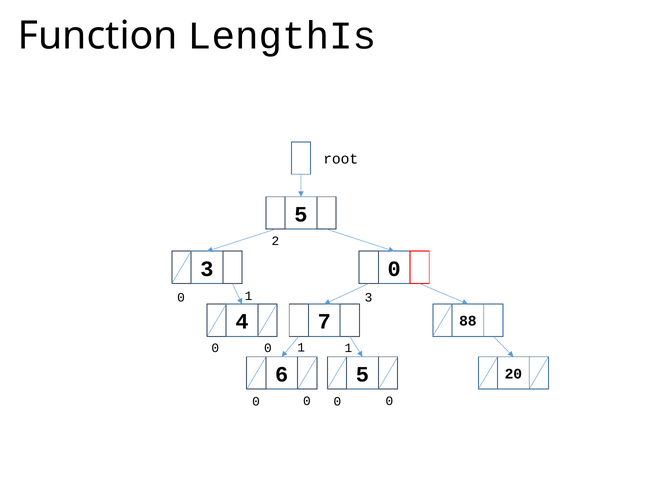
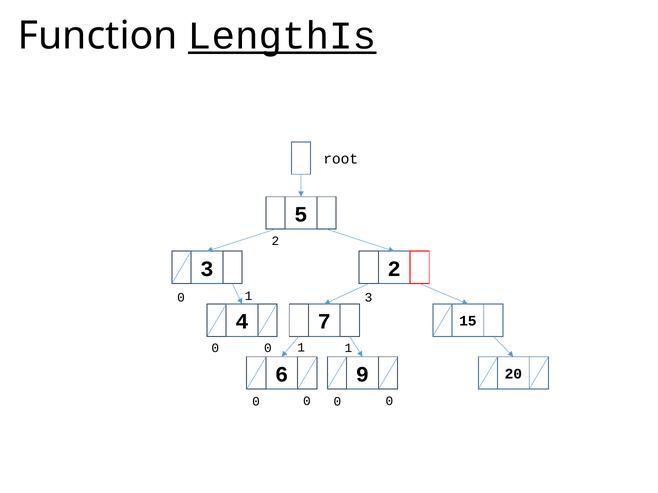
LengthIs underline: none -> present (282, 36)
3 0: 0 -> 2 (394, 269)
88: 88 -> 15 (468, 321)
6 5: 5 -> 9 (362, 375)
